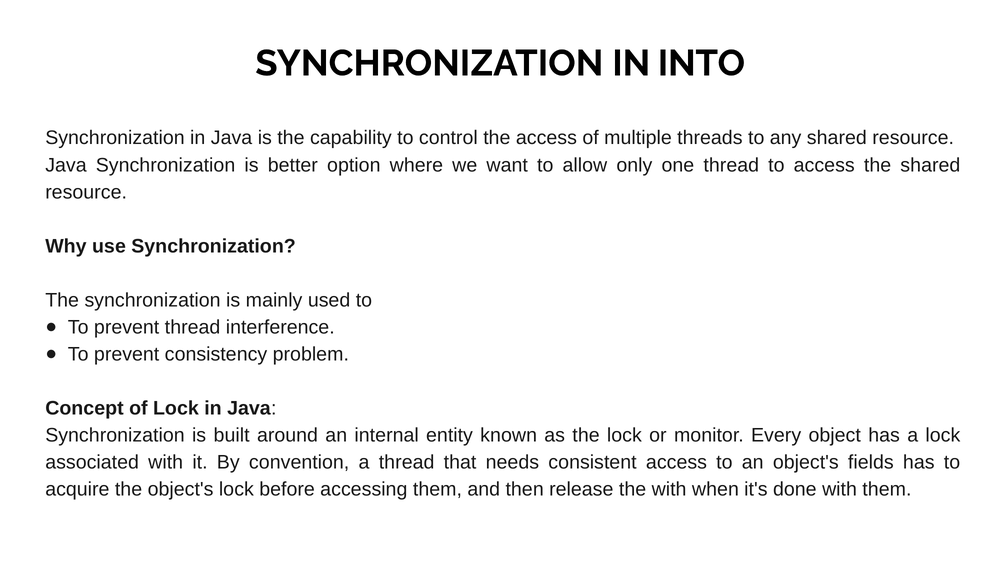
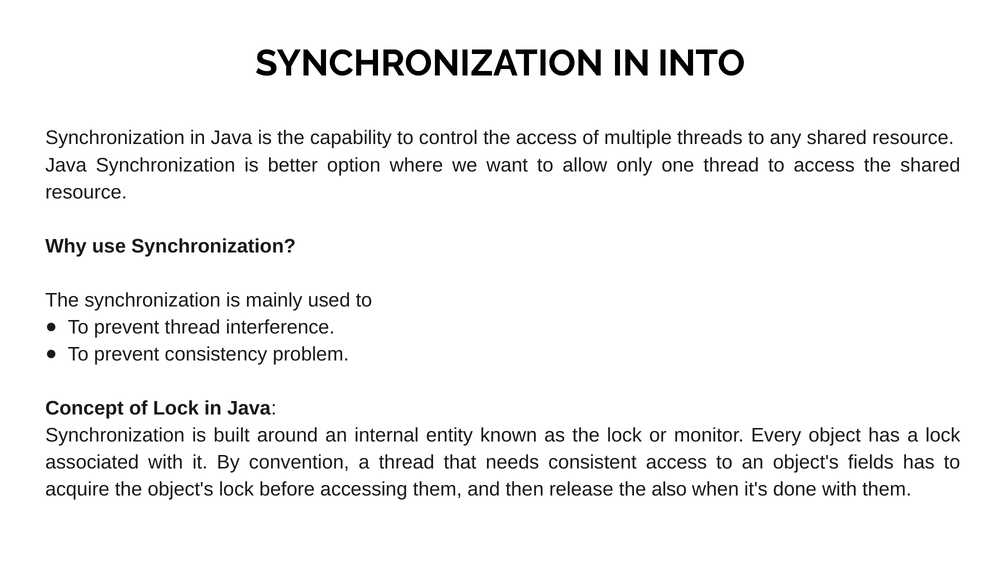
the with: with -> also (669, 489)
